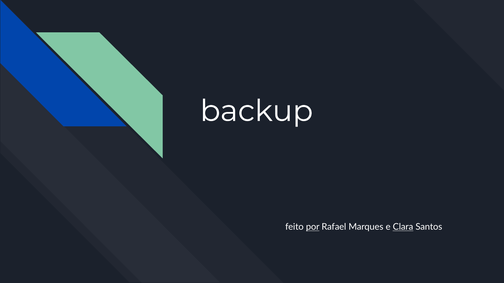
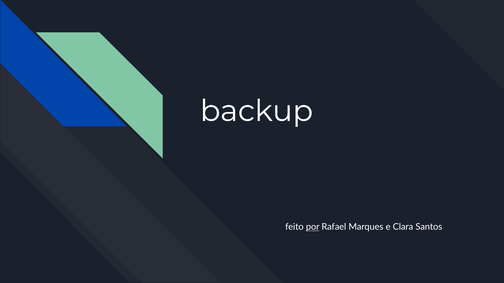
Clara underline: present -> none (403, 227)
